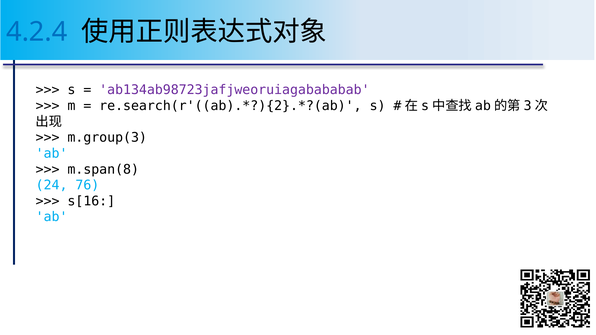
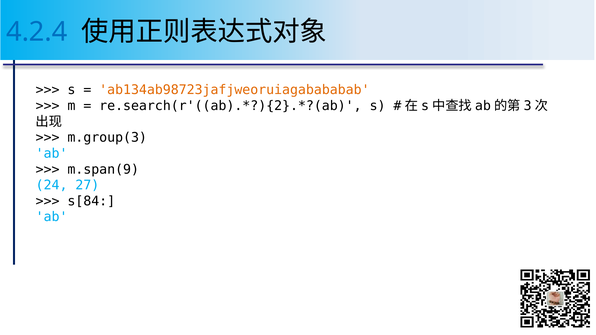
ab134ab98723jafjweoruiagabababab colour: purple -> orange (234, 90)
m.span(8: m.span(8 -> m.span(9 (103, 169)
76: 76 -> 27 (87, 185)
s[16: s[16 -> s[84 (91, 201)
